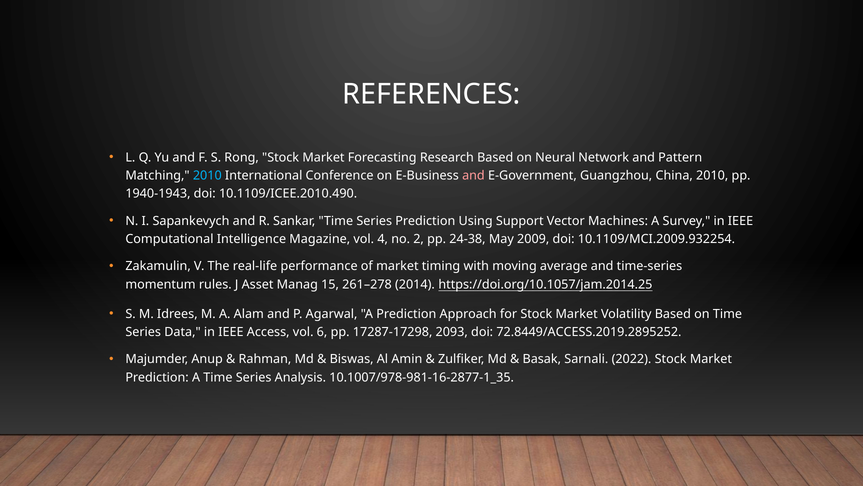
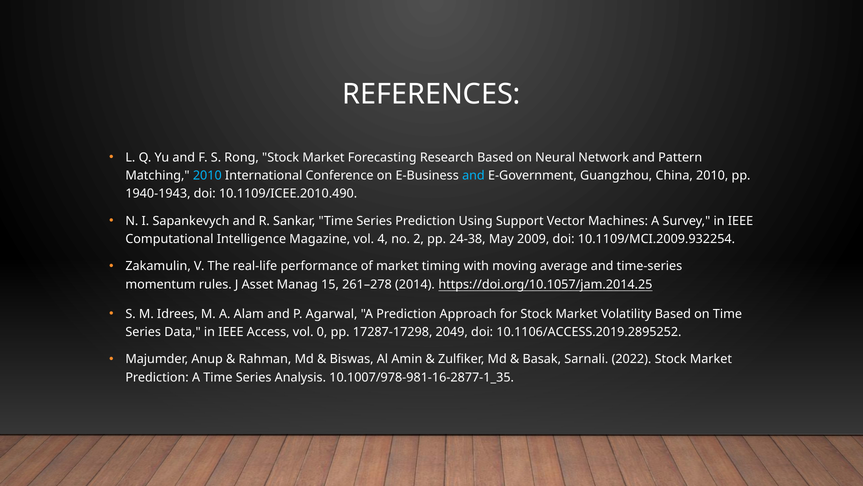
and colour: pink -> light blue (473, 175)
6: 6 -> 0 (322, 332)
2093: 2093 -> 2049 (452, 332)
72.8449/ACCESS.2019.2895252: 72.8449/ACCESS.2019.2895252 -> 10.1106/ACCESS.2019.2895252 (589, 332)
